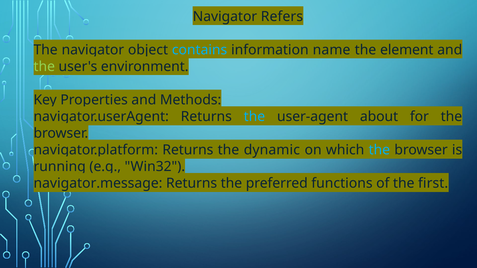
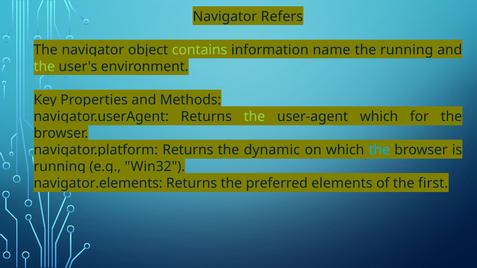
contains colour: light blue -> light green (200, 50)
the element: element -> running (407, 50)
the colour: light blue -> light green (254, 117)
user-agent about: about -> which (379, 117)
navigator.message: navigator.message -> navigator.elements (98, 184)
functions: functions -> elements (342, 184)
